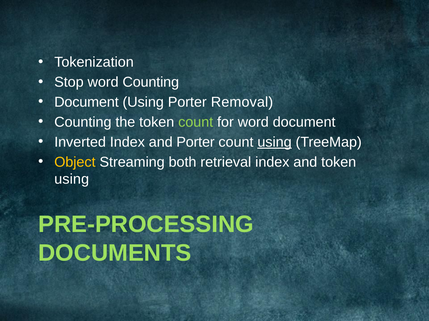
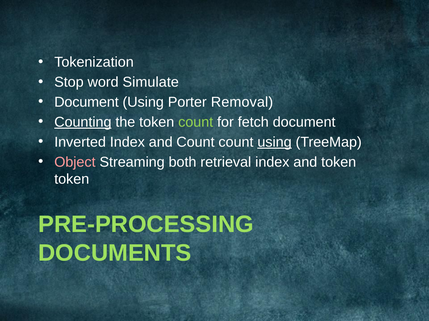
word Counting: Counting -> Simulate (151, 82)
Counting underline: none -> present (83, 122)
for word: word -> fetch (253, 122)
and Porter: Porter -> Count (195, 142)
Object colour: yellow -> pink (75, 162)
using: using -> token (72, 179)
